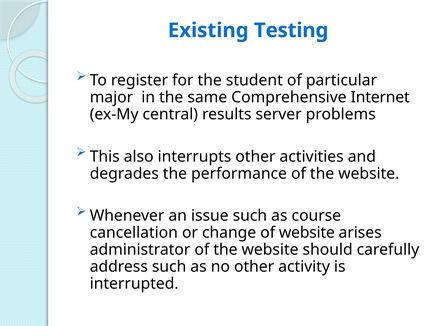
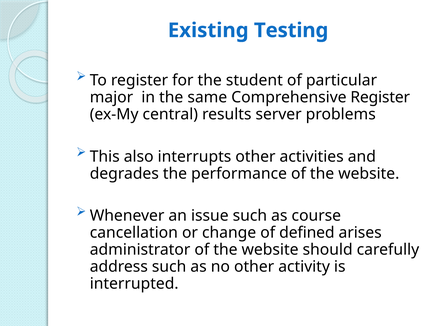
Comprehensive Internet: Internet -> Register (380, 97)
of website: website -> defined (307, 232)
